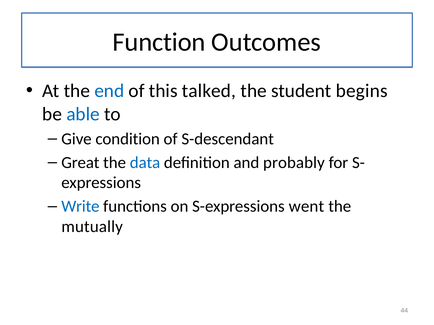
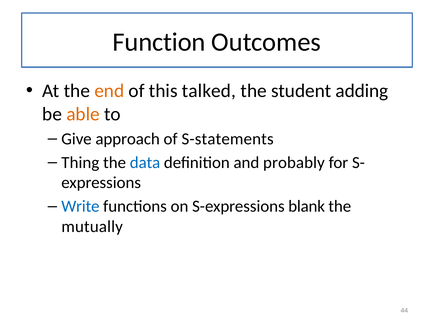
end colour: blue -> orange (109, 91)
begins: begins -> adding (362, 91)
able colour: blue -> orange (83, 114)
condition: condition -> approach (128, 139)
S-descendant: S-descendant -> S-statements (228, 139)
Great: Great -> Thing (80, 163)
went: went -> blank (307, 207)
